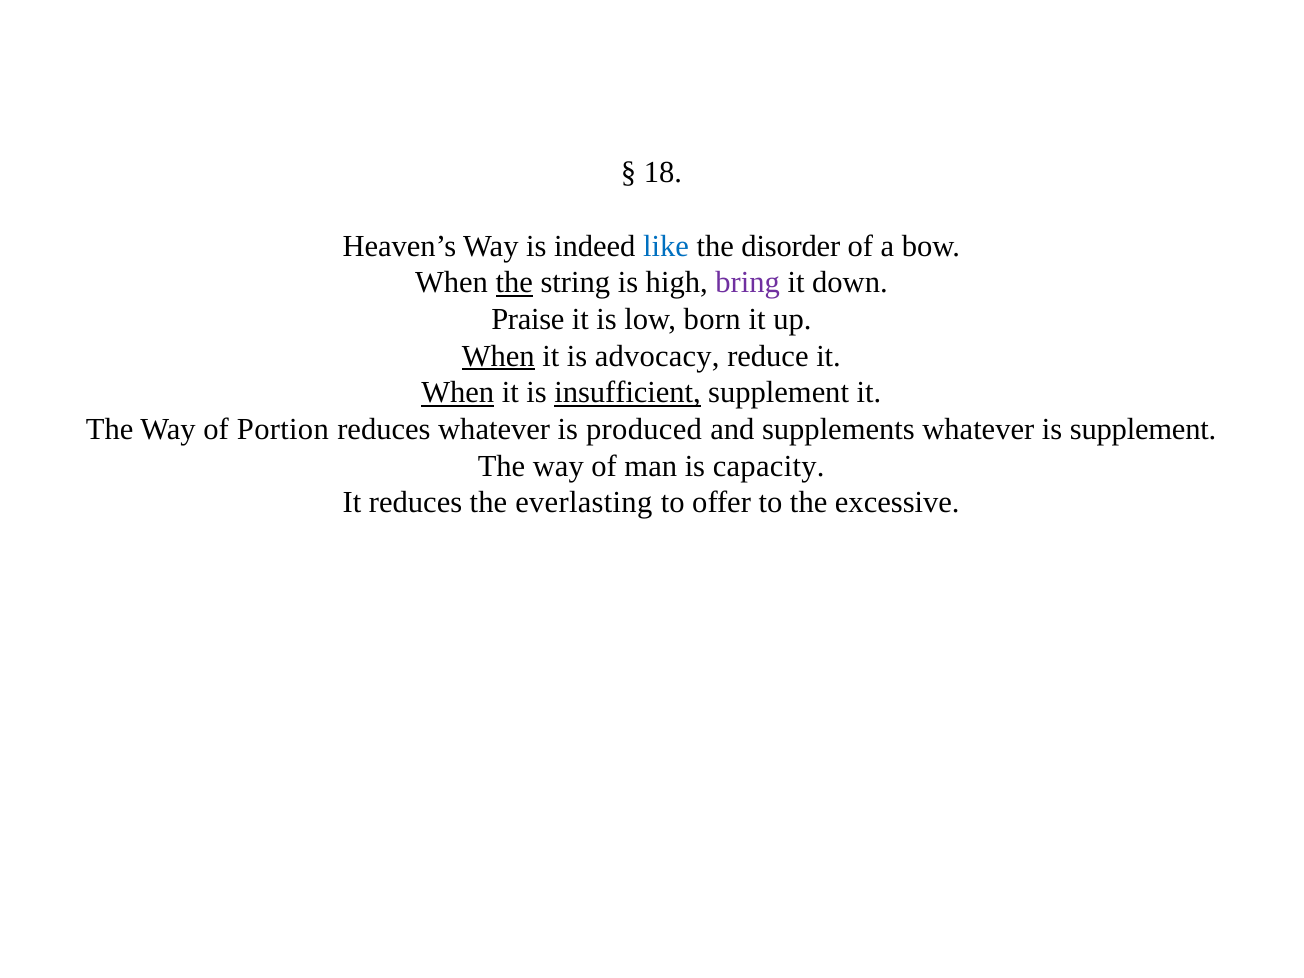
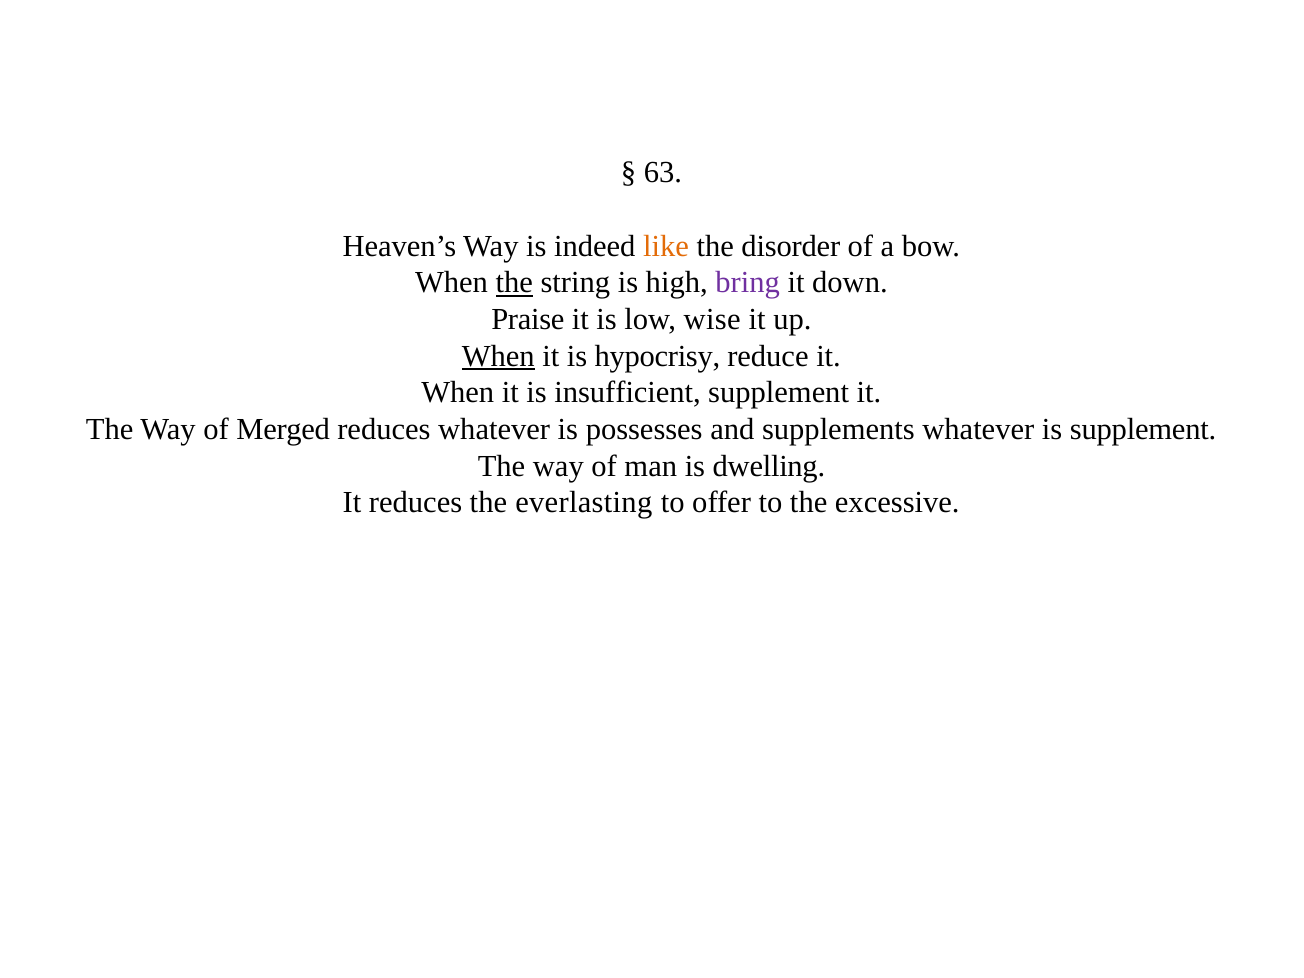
18: 18 -> 63 (663, 173)
like colour: blue -> orange (666, 246)
born: born -> wise (712, 319)
advocacy: advocacy -> hypocrisy (657, 356)
When underline: present -> none (458, 393)
insufficient underline: present -> none (628, 393)
Portion: Portion -> Merged (283, 429)
produced: produced -> possesses (644, 429)
capacity: capacity -> dwelling (769, 466)
